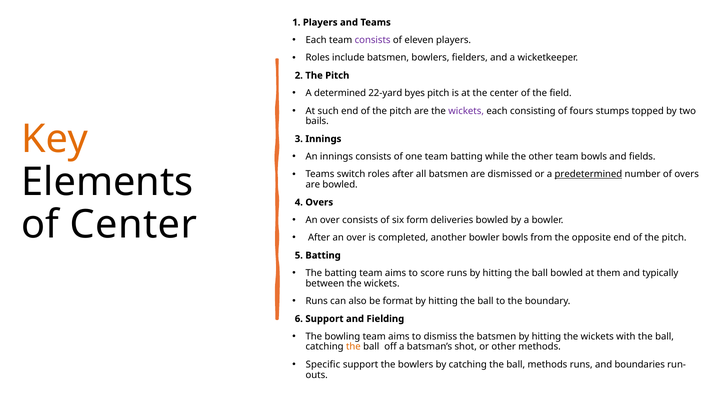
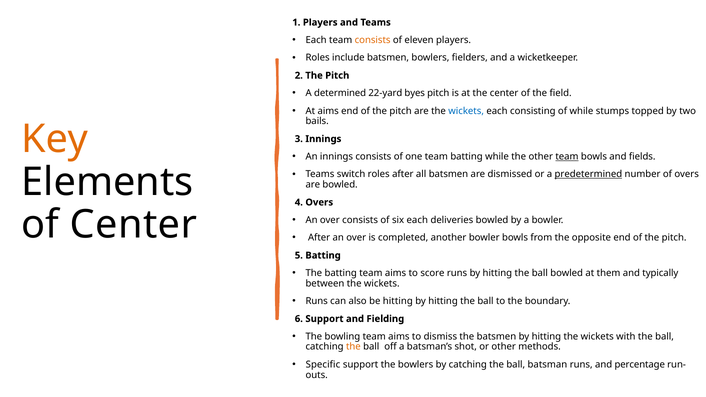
consists colour: purple -> orange (373, 40)
At such: such -> aims (328, 111)
wickets colour: purple -> blue (466, 111)
of fours: fours -> while (581, 111)
team underline: none -> present (567, 157)
six form: form -> each (417, 220)
be format: format -> hitting (398, 301)
ball methods: methods -> batsman (547, 365)
boundaries: boundaries -> percentage (640, 365)
